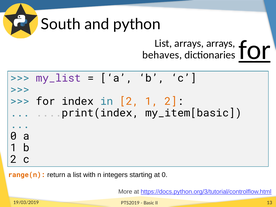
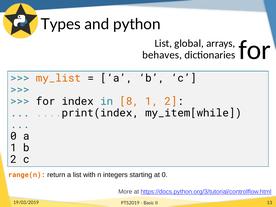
South: South -> Types (61, 24)
for underline: present -> none (255, 50)
List arrays: arrays -> global (189, 43)
my_list colour: purple -> orange (58, 78)
in 2: 2 -> 8 (129, 101)
my_item[basic: my_item[basic -> my_item[while (193, 113)
